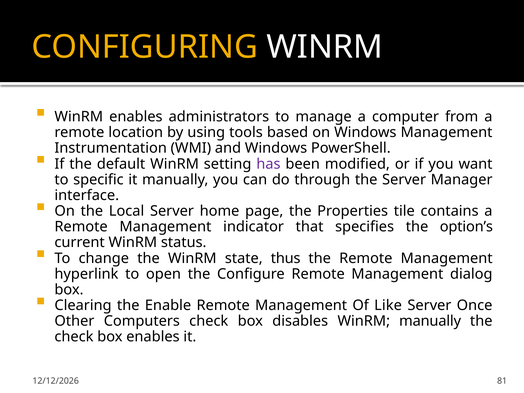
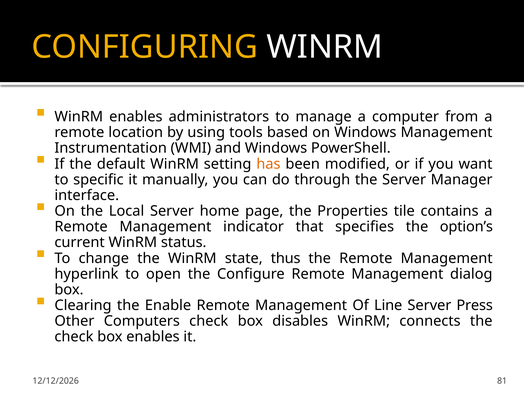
has colour: purple -> orange (268, 164)
Like: Like -> Line (388, 305)
Once: Once -> Press (475, 305)
WinRM manually: manually -> connects (430, 321)
